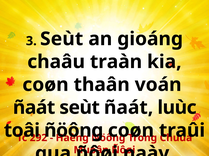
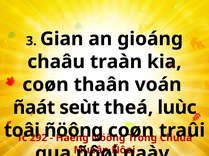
3 Seùt: Seùt -> Gian (62, 39)
seùt ñaát: ñaát -> theá (129, 108)
